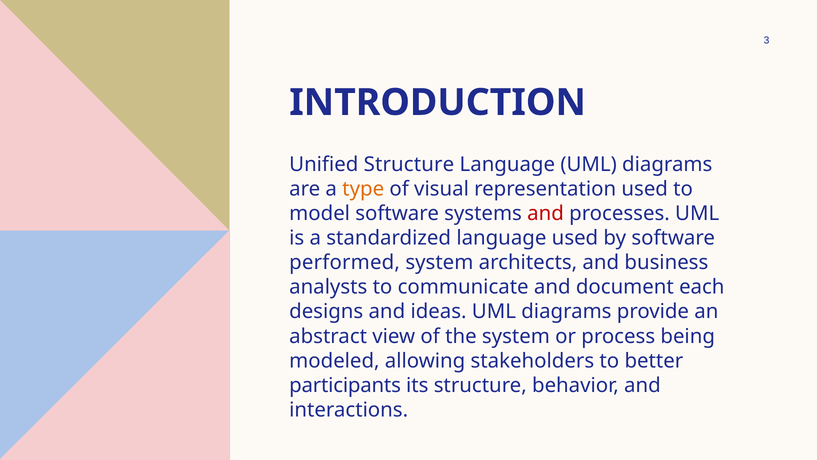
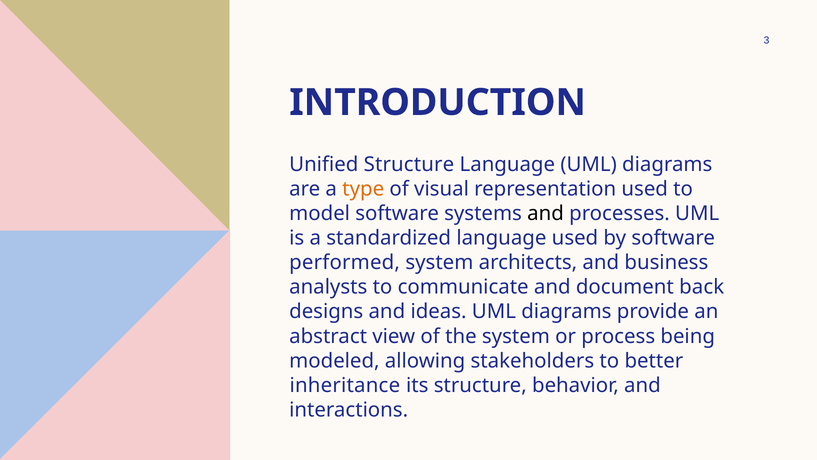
and colour: red -> black (546, 213)
each: each -> back (702, 287)
participants: participants -> inheritance (345, 385)
